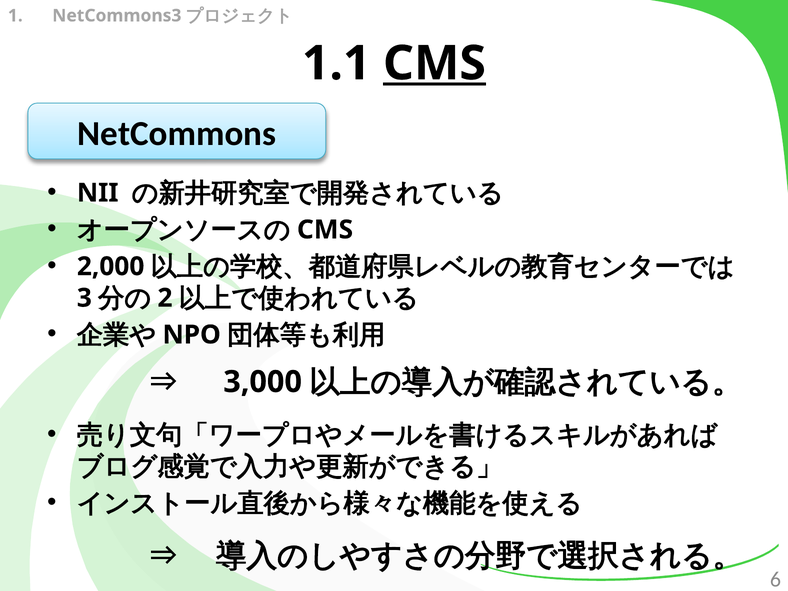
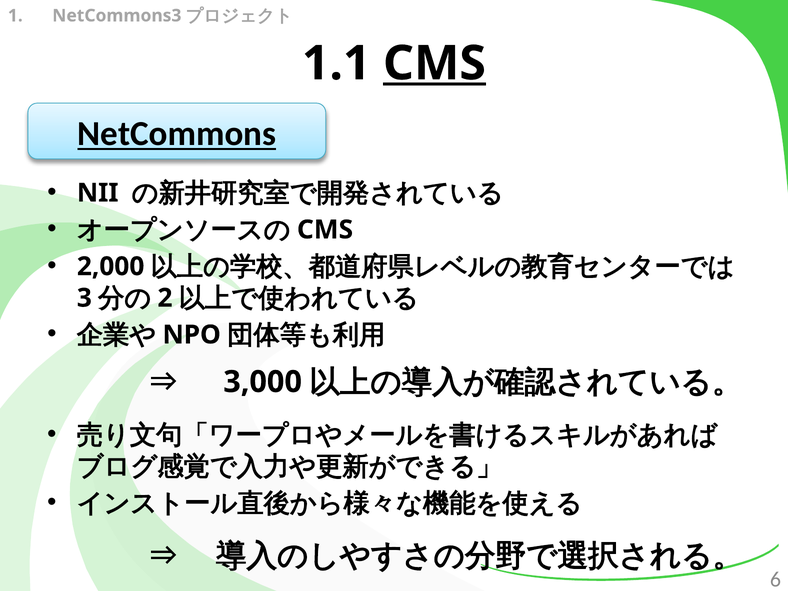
NetCommons underline: none -> present (177, 134)
